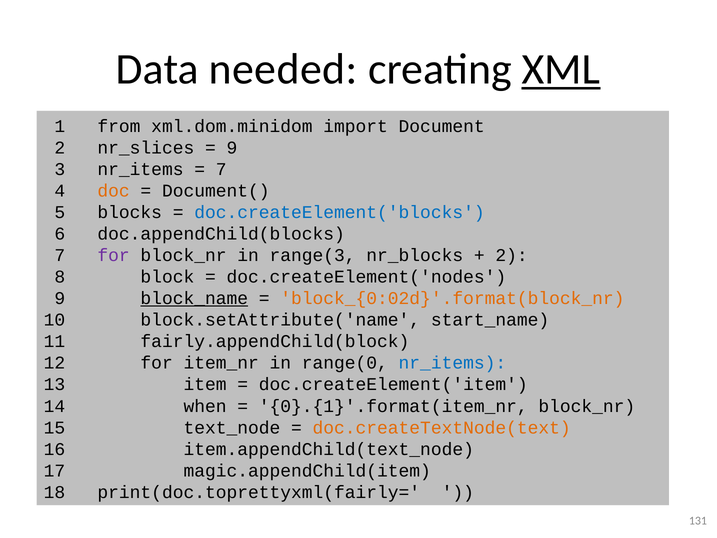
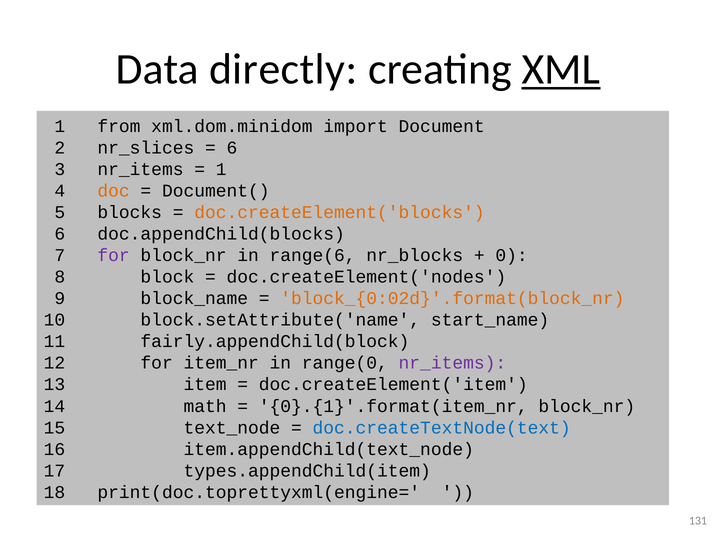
needed: needed -> directly (283, 69)
9: 9 -> 6 (232, 148)
7: 7 -> 1 (221, 169)
doc.createElement('blocks colour: blue -> orange (339, 212)
range(3: range(3 -> range(6 (313, 255)
2: 2 -> 0 (512, 255)
block_name underline: present -> none (194, 298)
nr_items colour: blue -> purple (452, 363)
when: when -> math (205, 406)
doc.createTextNode(text colour: orange -> blue (442, 427)
magic.appendChild(item: magic.appendChild(item -> types.appendChild(item (307, 470)
print(doc.toprettyxml(fairly=: print(doc.toprettyxml(fairly= -> print(doc.toprettyxml(engine= (259, 492)
